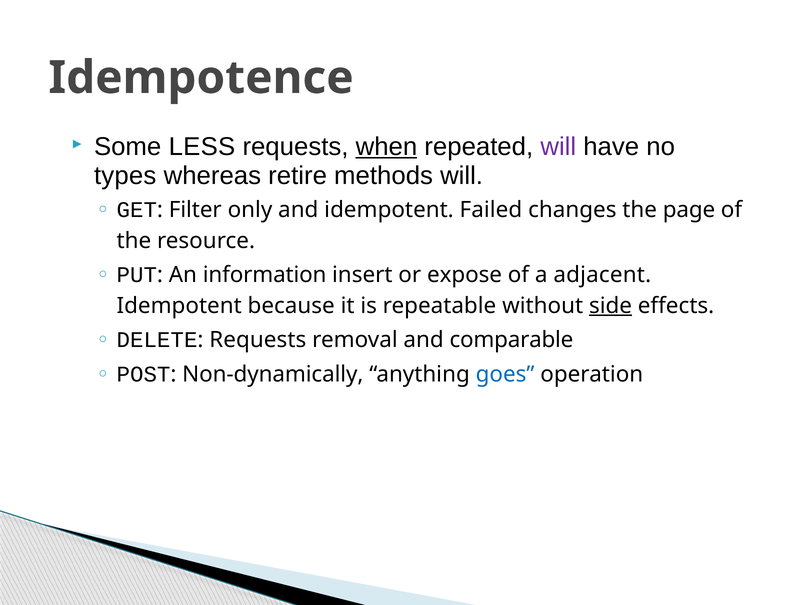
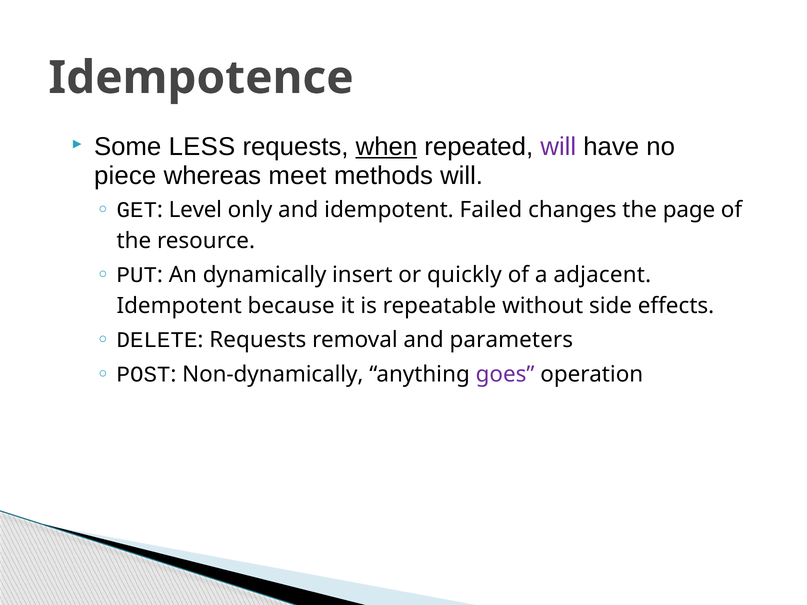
types: types -> piece (125, 176)
retire: retire -> meet (297, 176)
Filter: Filter -> Level (195, 210)
information: information -> dynamically (265, 275)
expose: expose -> quickly (464, 275)
side underline: present -> none (610, 306)
comparable: comparable -> parameters (511, 340)
goes colour: blue -> purple (505, 375)
